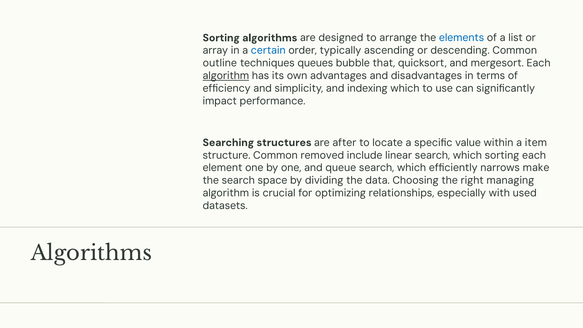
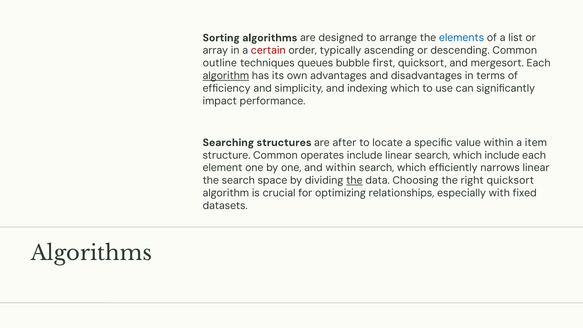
certain colour: blue -> red (268, 50)
that: that -> first (384, 63)
removed: removed -> operates (322, 155)
which sorting: sorting -> include (502, 155)
and queue: queue -> within (341, 168)
narrows make: make -> linear (536, 168)
the underline: none -> present (354, 180)
right managing: managing -> quicksort (510, 180)
used: used -> fixed (525, 193)
